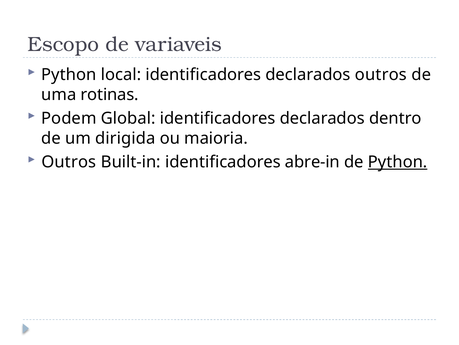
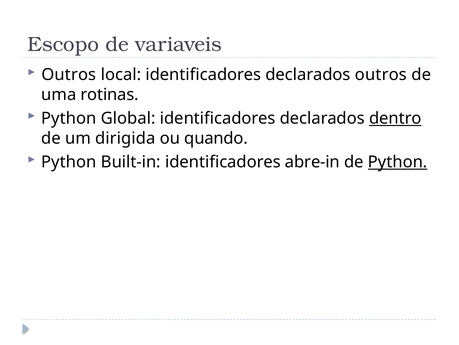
Python: Python -> Outros (69, 75)
Podem: Podem -> Python (69, 118)
dentro underline: none -> present (395, 118)
maioria: maioria -> quando (216, 138)
Outros: Outros -> Python (69, 162)
